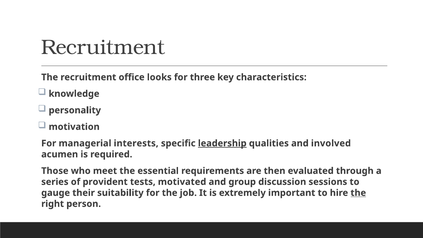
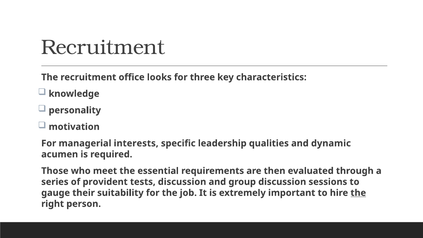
leadership underline: present -> none (222, 143)
involved: involved -> dynamic (331, 143)
tests motivated: motivated -> discussion (182, 182)
